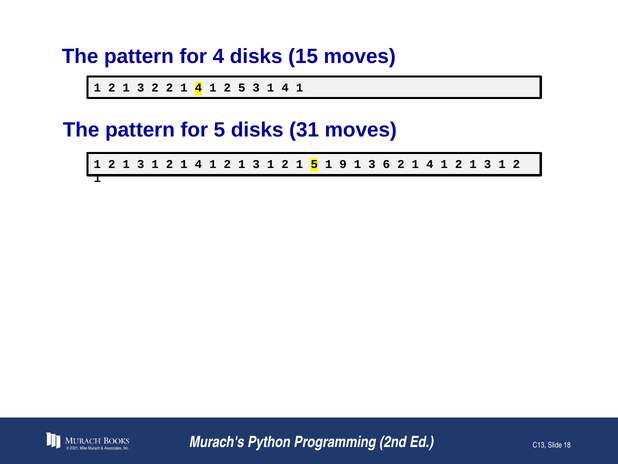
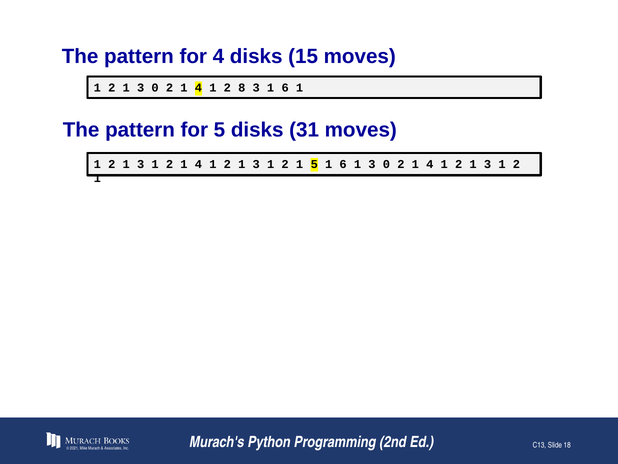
2 1 3 2: 2 -> 0 (155, 88)
2 5: 5 -> 8 (242, 88)
3 1 4: 4 -> 6 (285, 88)
5 1 9: 9 -> 6 (343, 164)
6: 6 -> 0 (386, 164)
